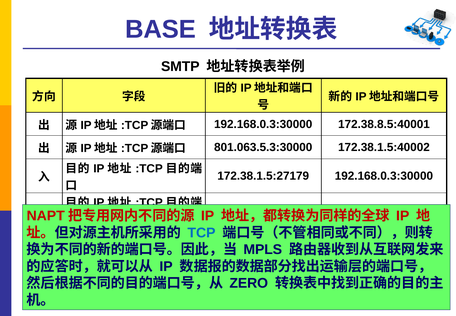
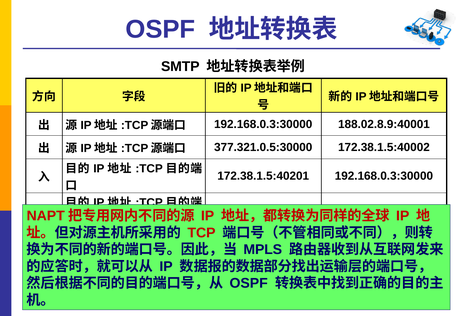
BASE: BASE -> OSPF (160, 29)
172.38.8.5:40001: 172.38.8.5:40001 -> 188.02.8.9:40001 (384, 124)
801.063.5.3:30000: 801.063.5.3:30000 -> 377.321.0.5:30000 (263, 147)
172.38.1.5:27179: 172.38.1.5:27179 -> 172.38.1.5:40201 (263, 176)
TCP colour: blue -> red (201, 233)
ZERO: ZERO -> OSPF (249, 283)
